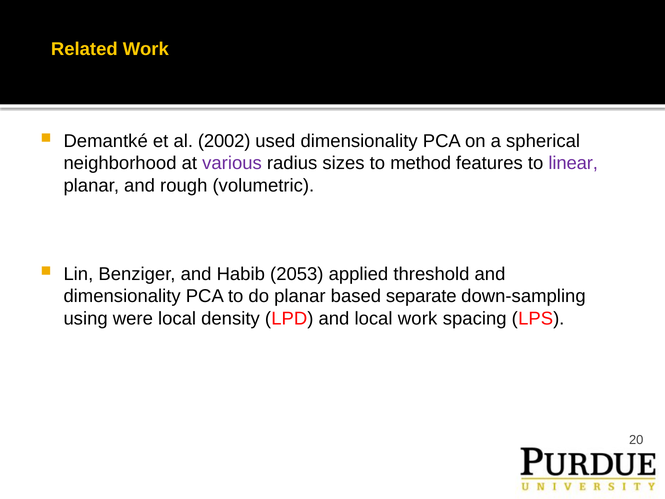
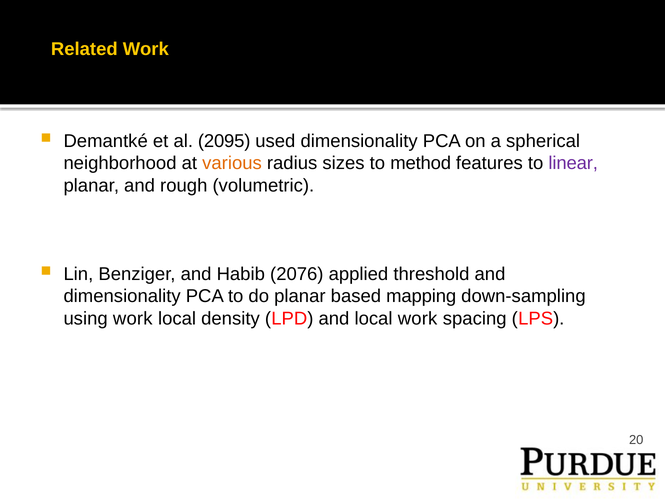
2002: 2002 -> 2095 (224, 141)
various colour: purple -> orange (232, 163)
2053: 2053 -> 2076 (297, 274)
separate: separate -> mapping (421, 296)
using were: were -> work (133, 318)
